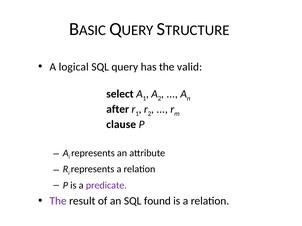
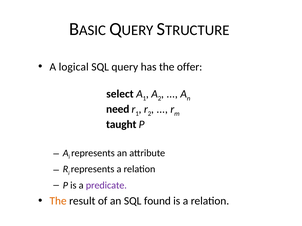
valid: valid -> offer (190, 67)
after: after -> need (118, 109)
clause: clause -> taught (121, 125)
The colour: purple -> orange (58, 201)
